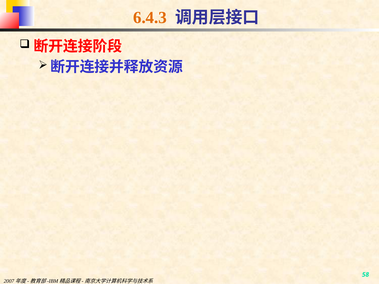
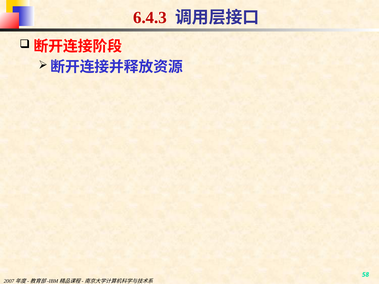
6.4.3 colour: orange -> red (150, 18)
